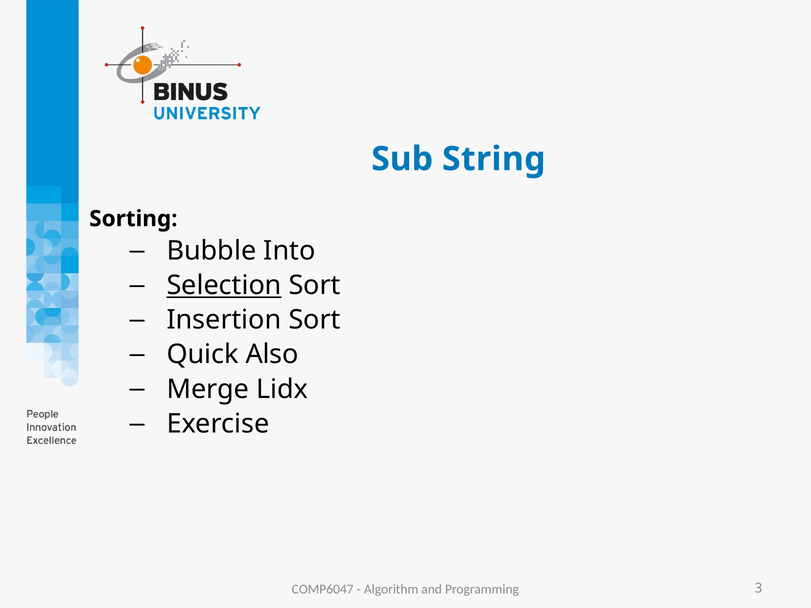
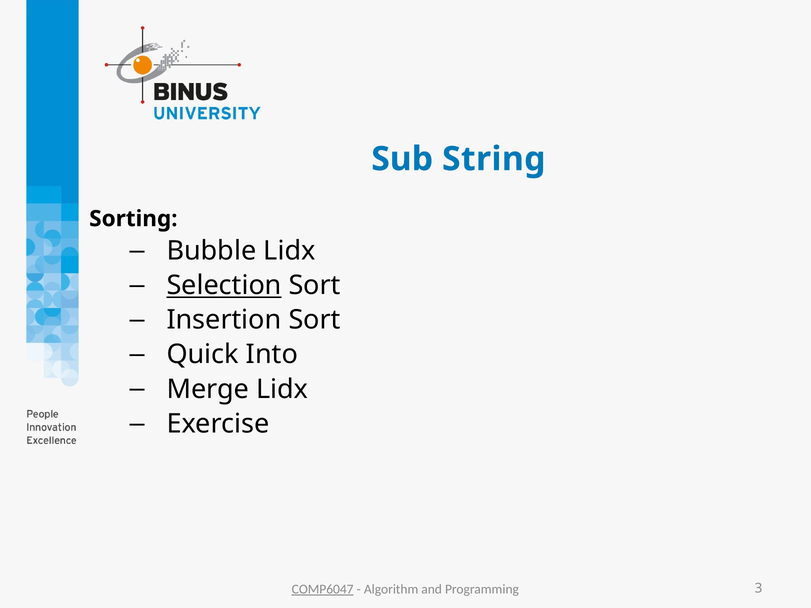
Bubble Into: Into -> Lidx (289, 251)
Also: Also -> Into (272, 355)
COMP6047 underline: none -> present (323, 589)
